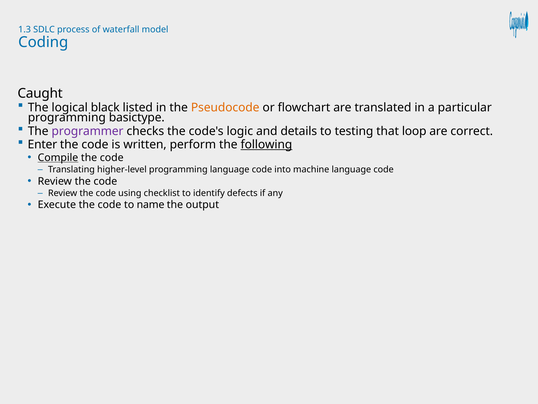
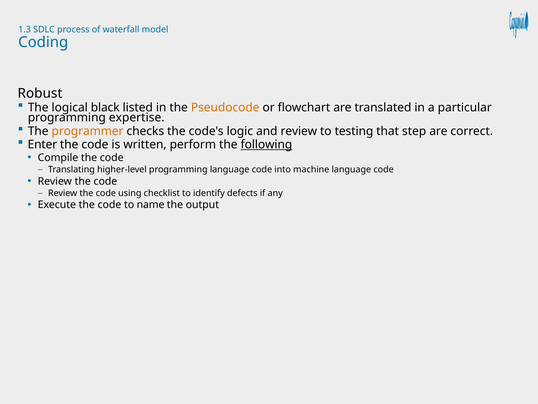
Caught: Caught -> Robust (40, 93)
basictype: basictype -> expertise (137, 117)
programmer colour: purple -> orange (88, 131)
and details: details -> review (299, 131)
loop: loop -> step (414, 131)
Compile underline: present -> none (58, 157)
